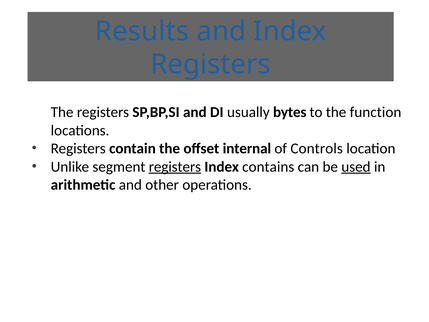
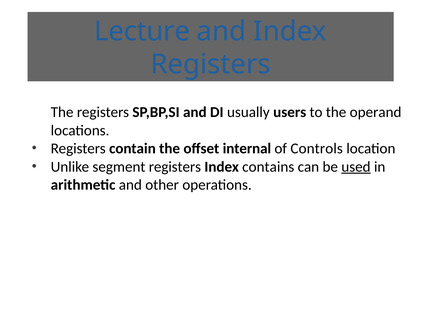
Results: Results -> Lecture (142, 31)
bytes: bytes -> users (290, 112)
function: function -> operand (376, 112)
registers underline: present -> none (175, 167)
